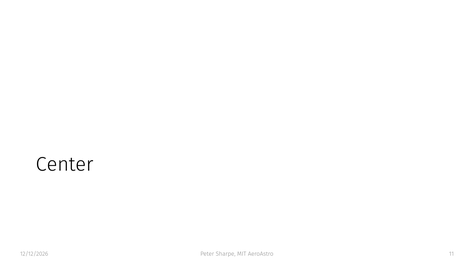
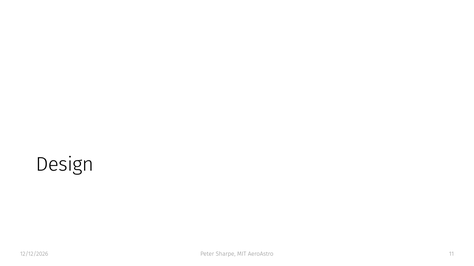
Center: Center -> Design (65, 165)
